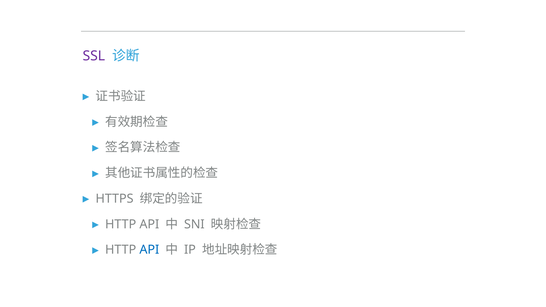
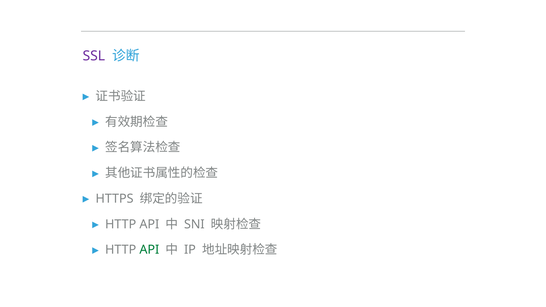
API colour: blue -> green (149, 250)
